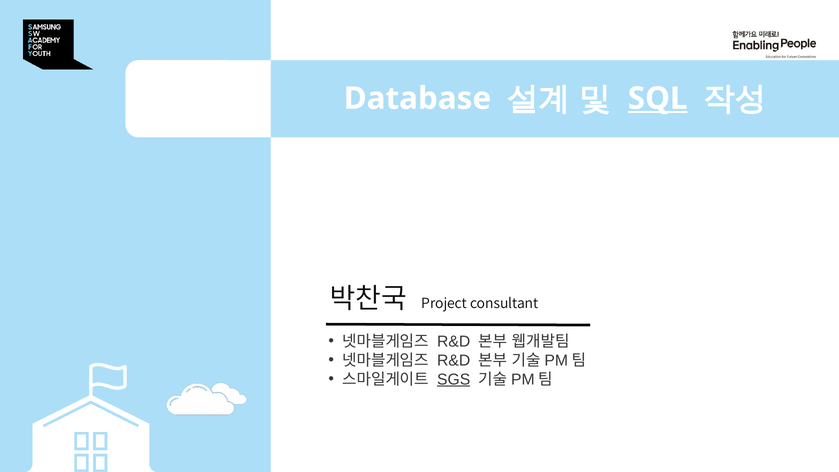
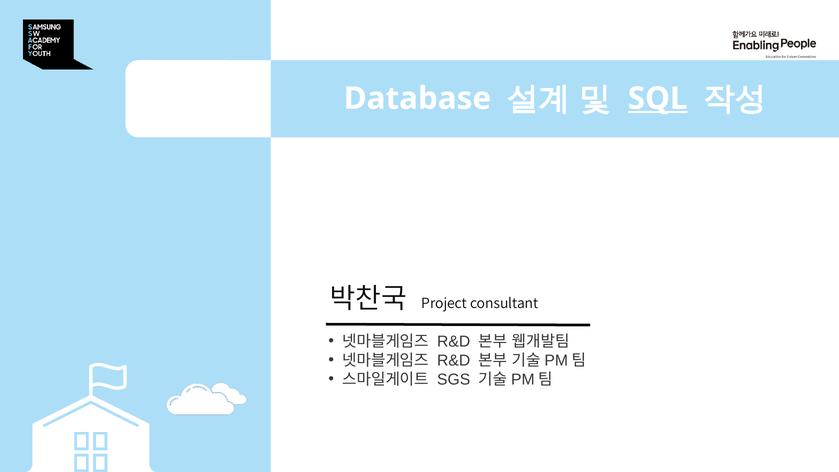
SGS underline: present -> none (454, 379)
